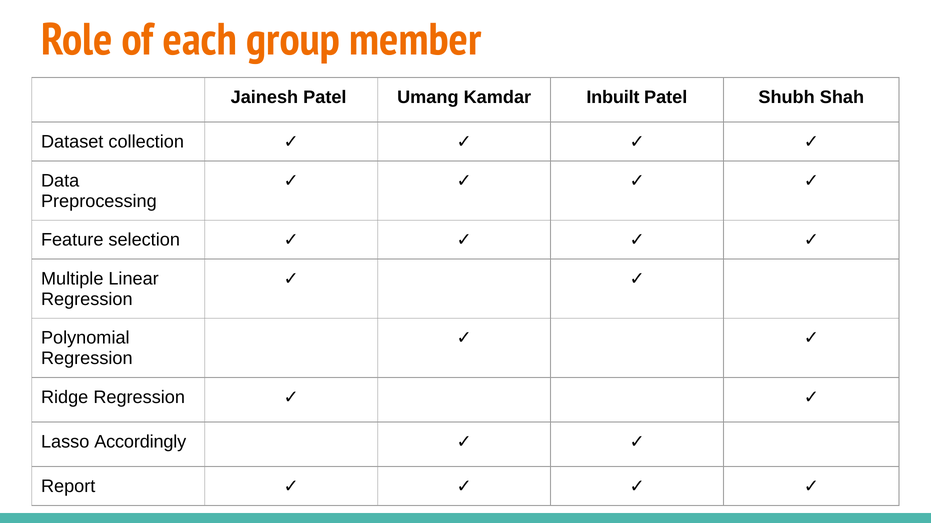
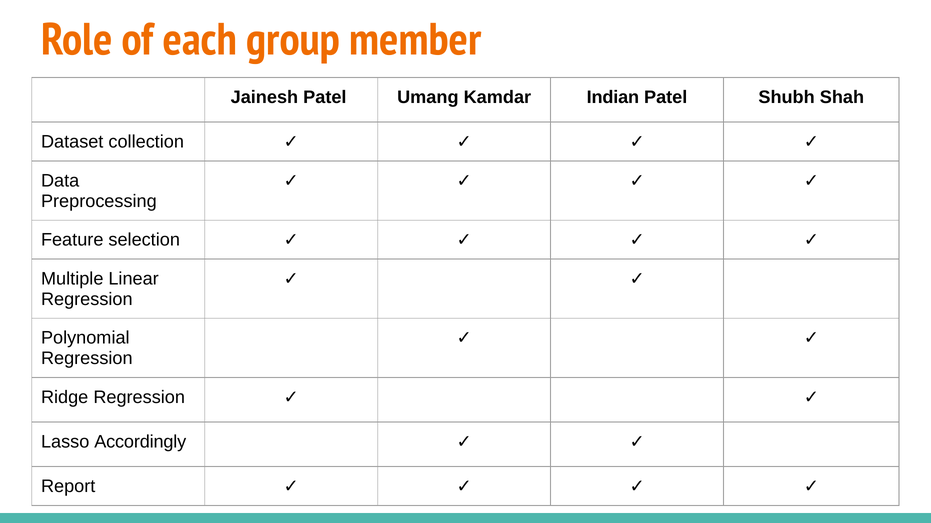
Inbuilt: Inbuilt -> Indian (613, 97)
